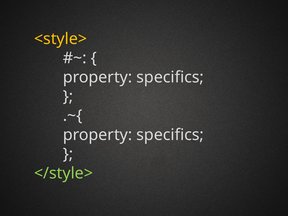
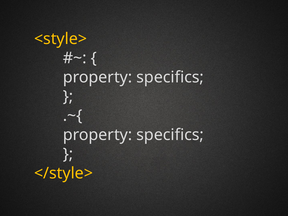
</style> colour: light green -> yellow (63, 173)
